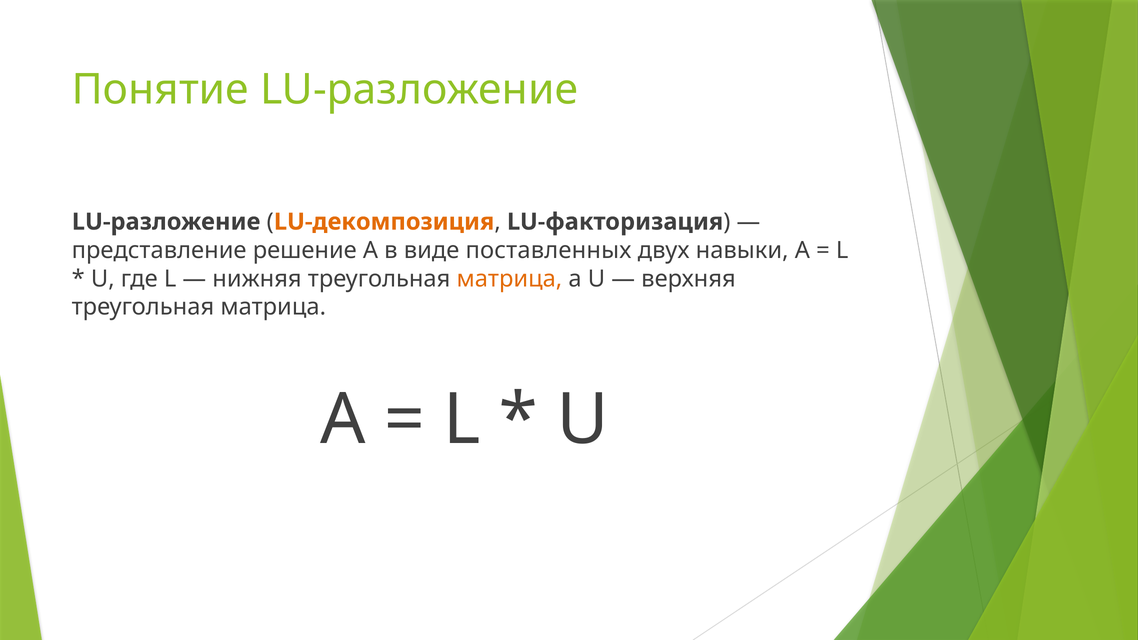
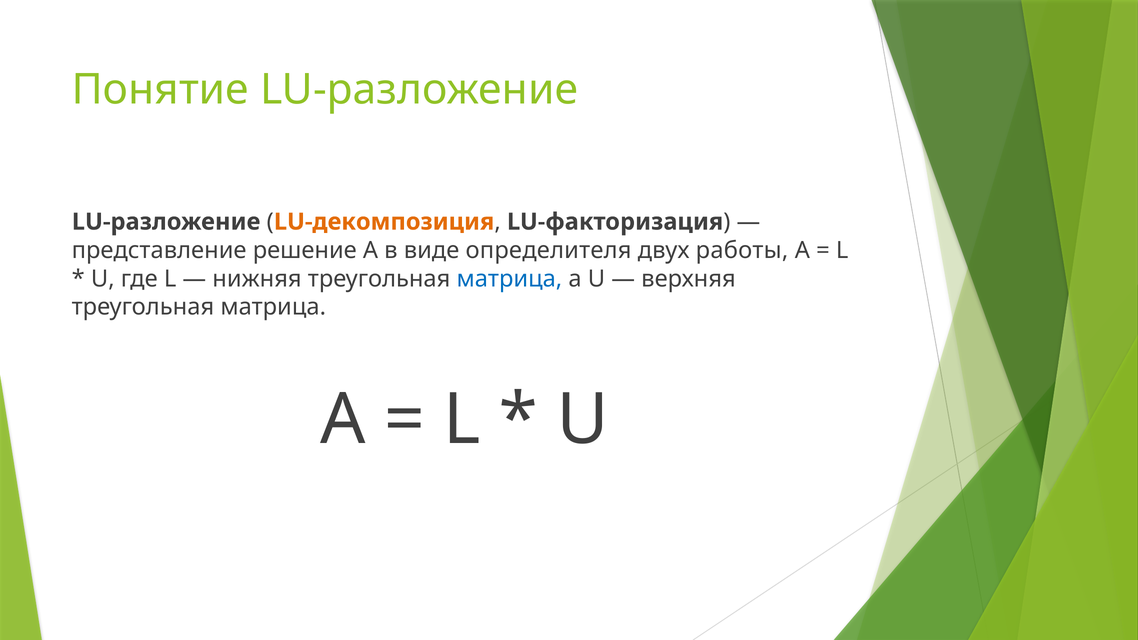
поставленных: поставленных -> определителя (548, 250)
навыки: навыки -> работы (742, 250)
матрица colour: orange -> blue (509, 279)
